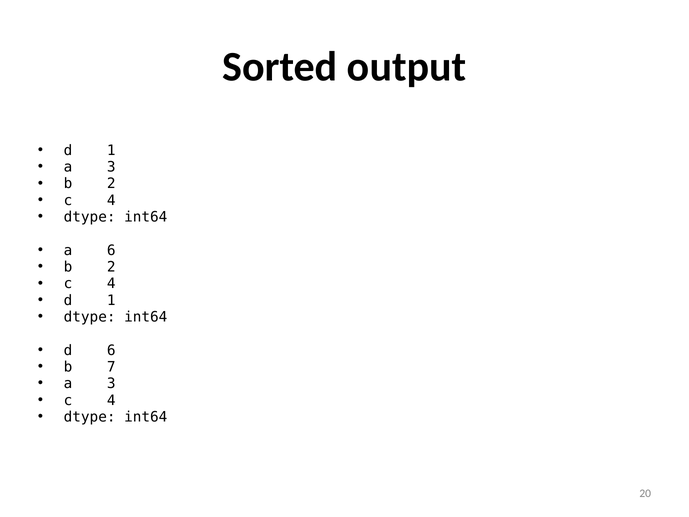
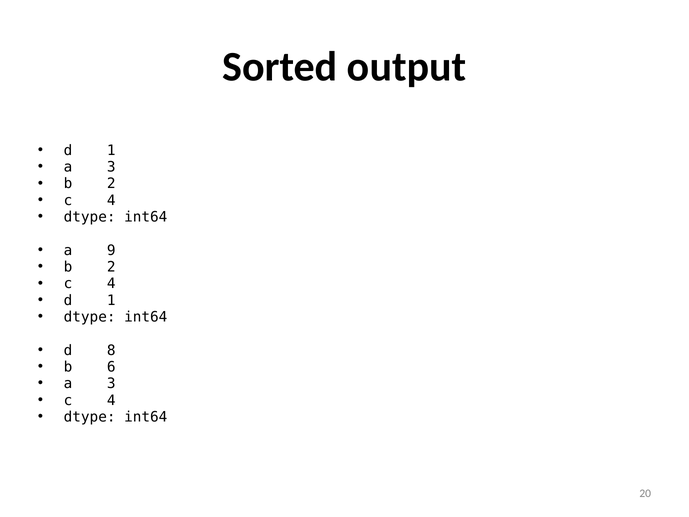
a 6: 6 -> 9 (111, 250)
d 6: 6 -> 8 (111, 350)
7: 7 -> 6 (111, 367)
